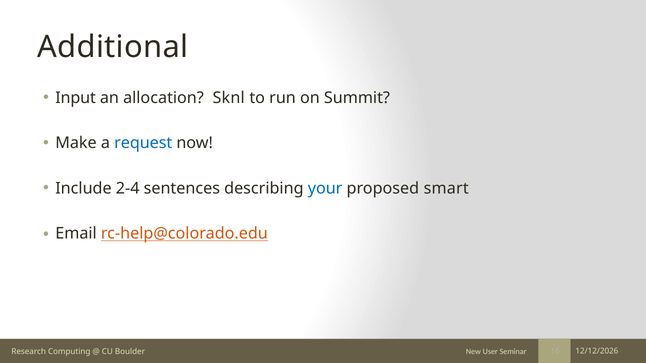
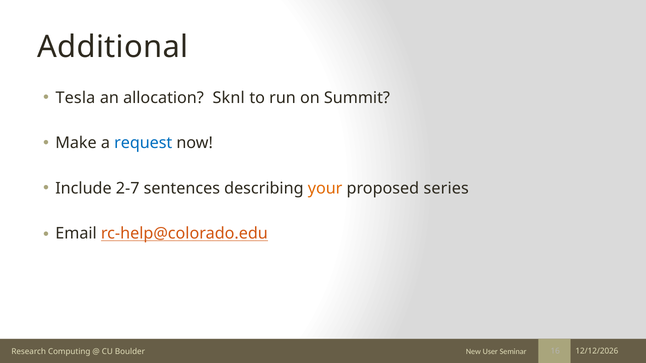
Input: Input -> Tesla (75, 98)
2-4: 2-4 -> 2-7 (128, 188)
your colour: blue -> orange (325, 188)
smart: smart -> series (446, 188)
